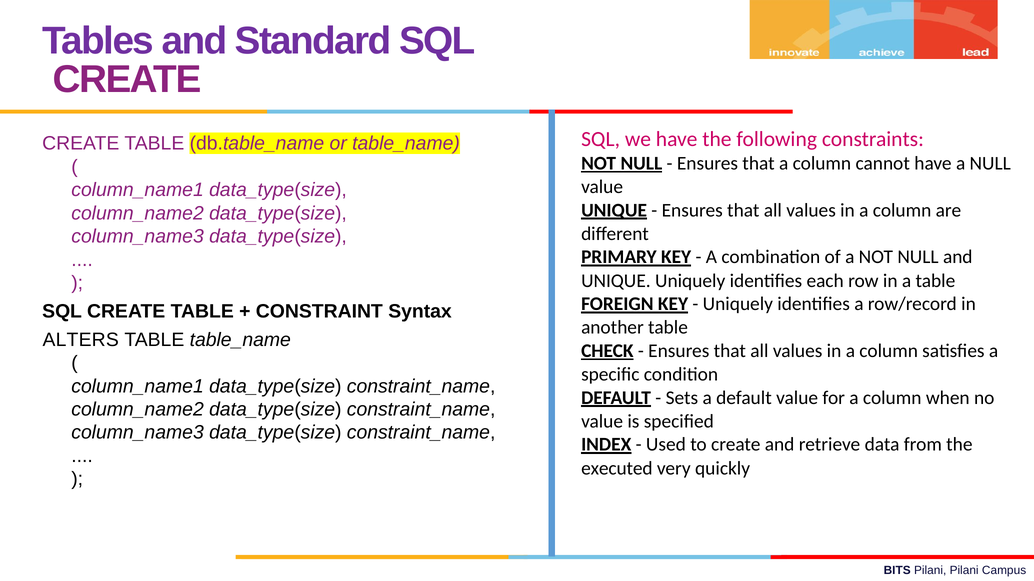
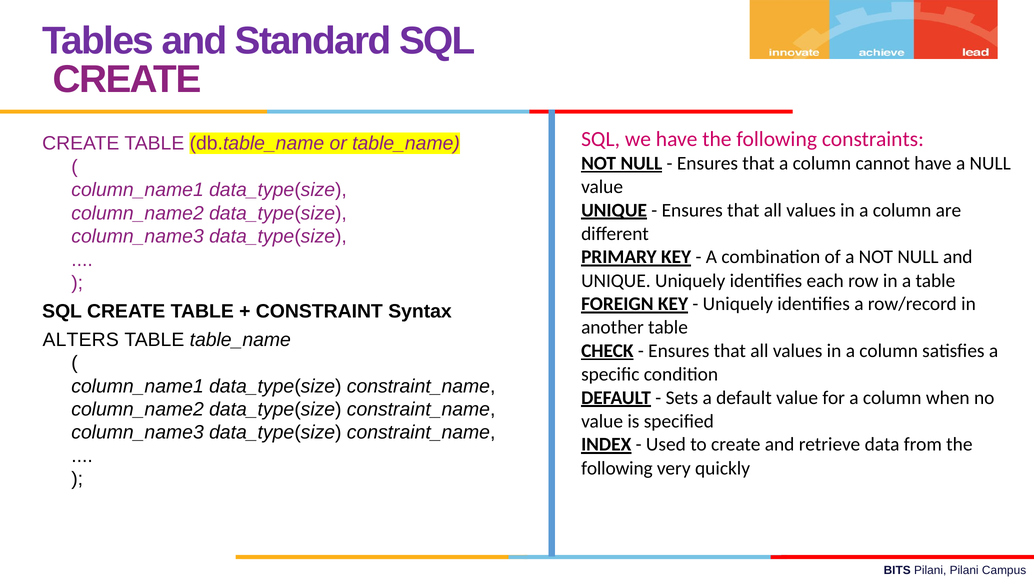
executed: executed -> following (617, 469)
